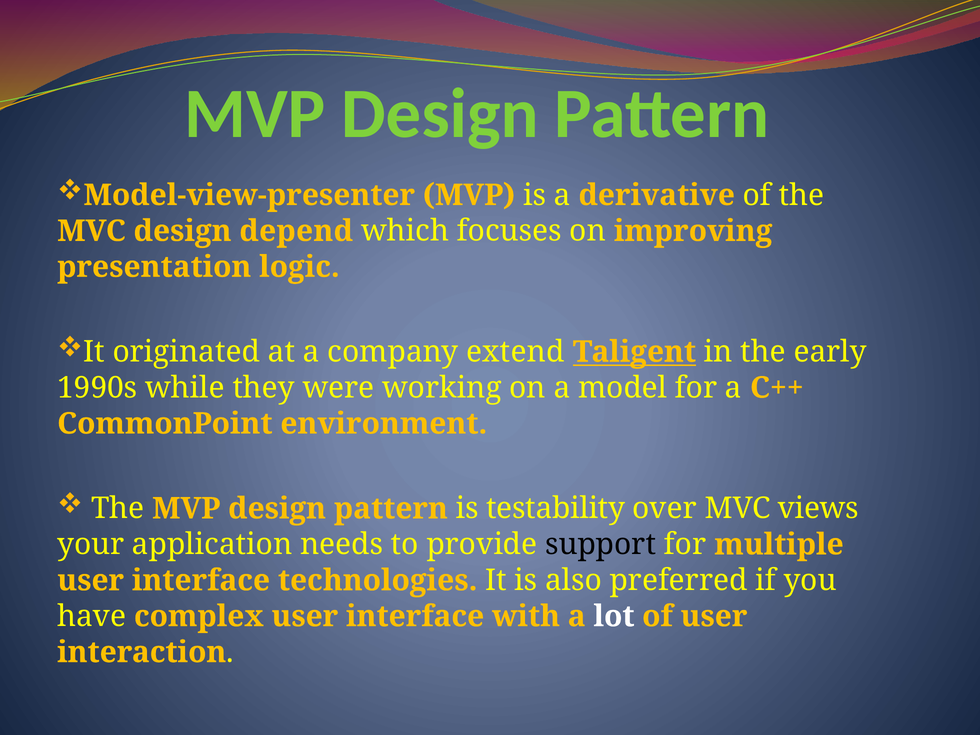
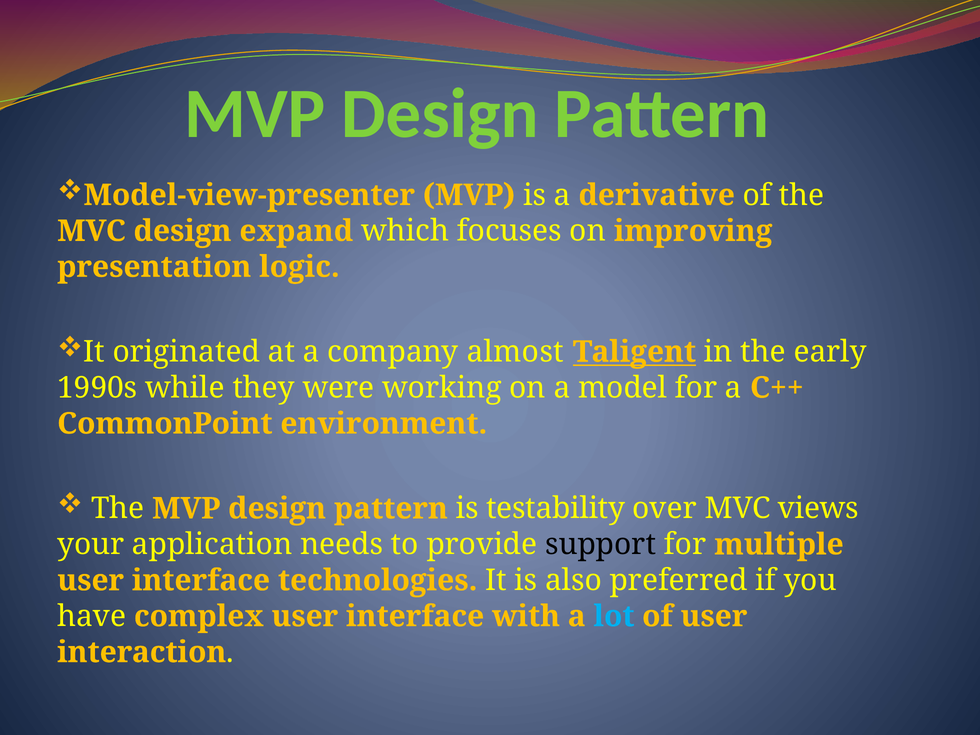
depend: depend -> expand (296, 231)
extend: extend -> almost (515, 352)
lot colour: white -> light blue (614, 616)
